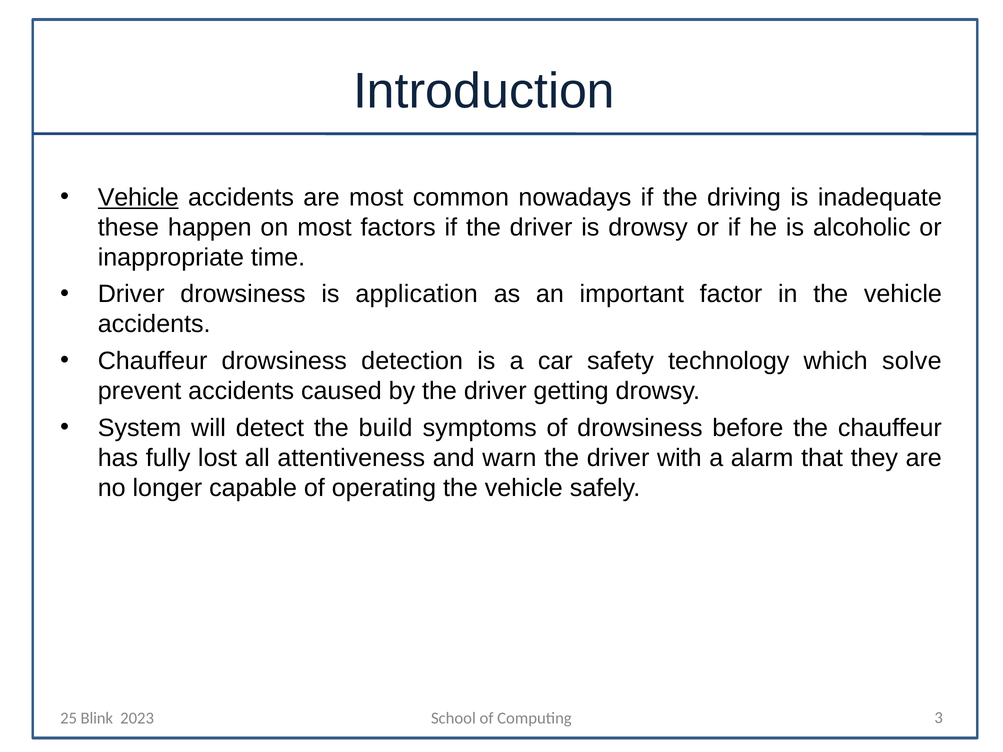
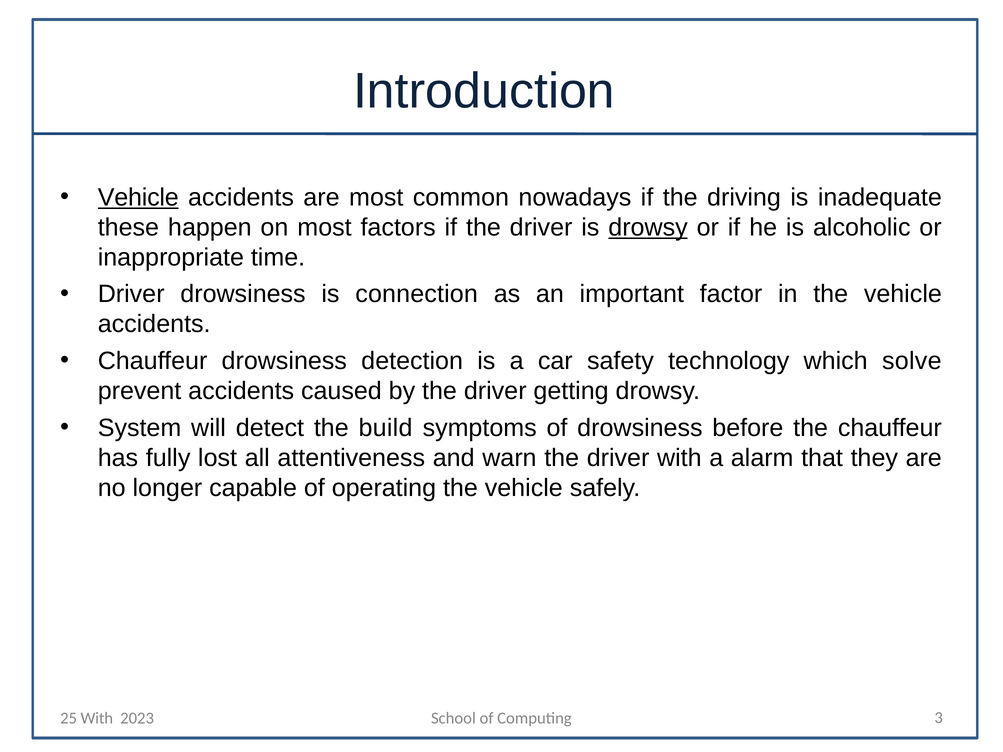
drowsy underline: none -> present (648, 227)
application: application -> connection (417, 294)
25 Blink: Blink -> With (97, 718)
